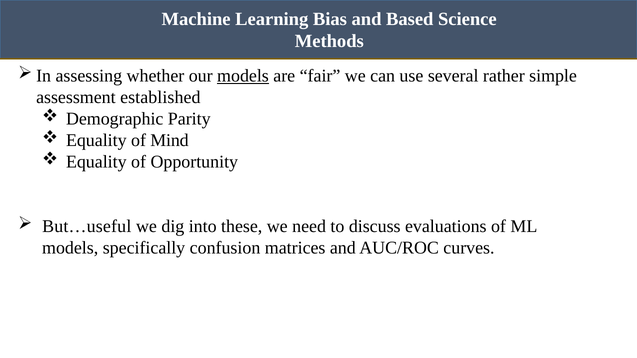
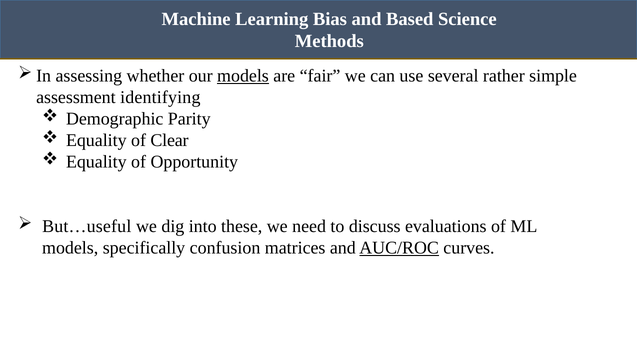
established: established -> identifying (160, 97)
Mind: Mind -> Clear (169, 141)
AUC/ROC underline: none -> present (399, 248)
